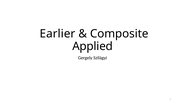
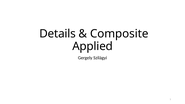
Earlier: Earlier -> Details (58, 34)
